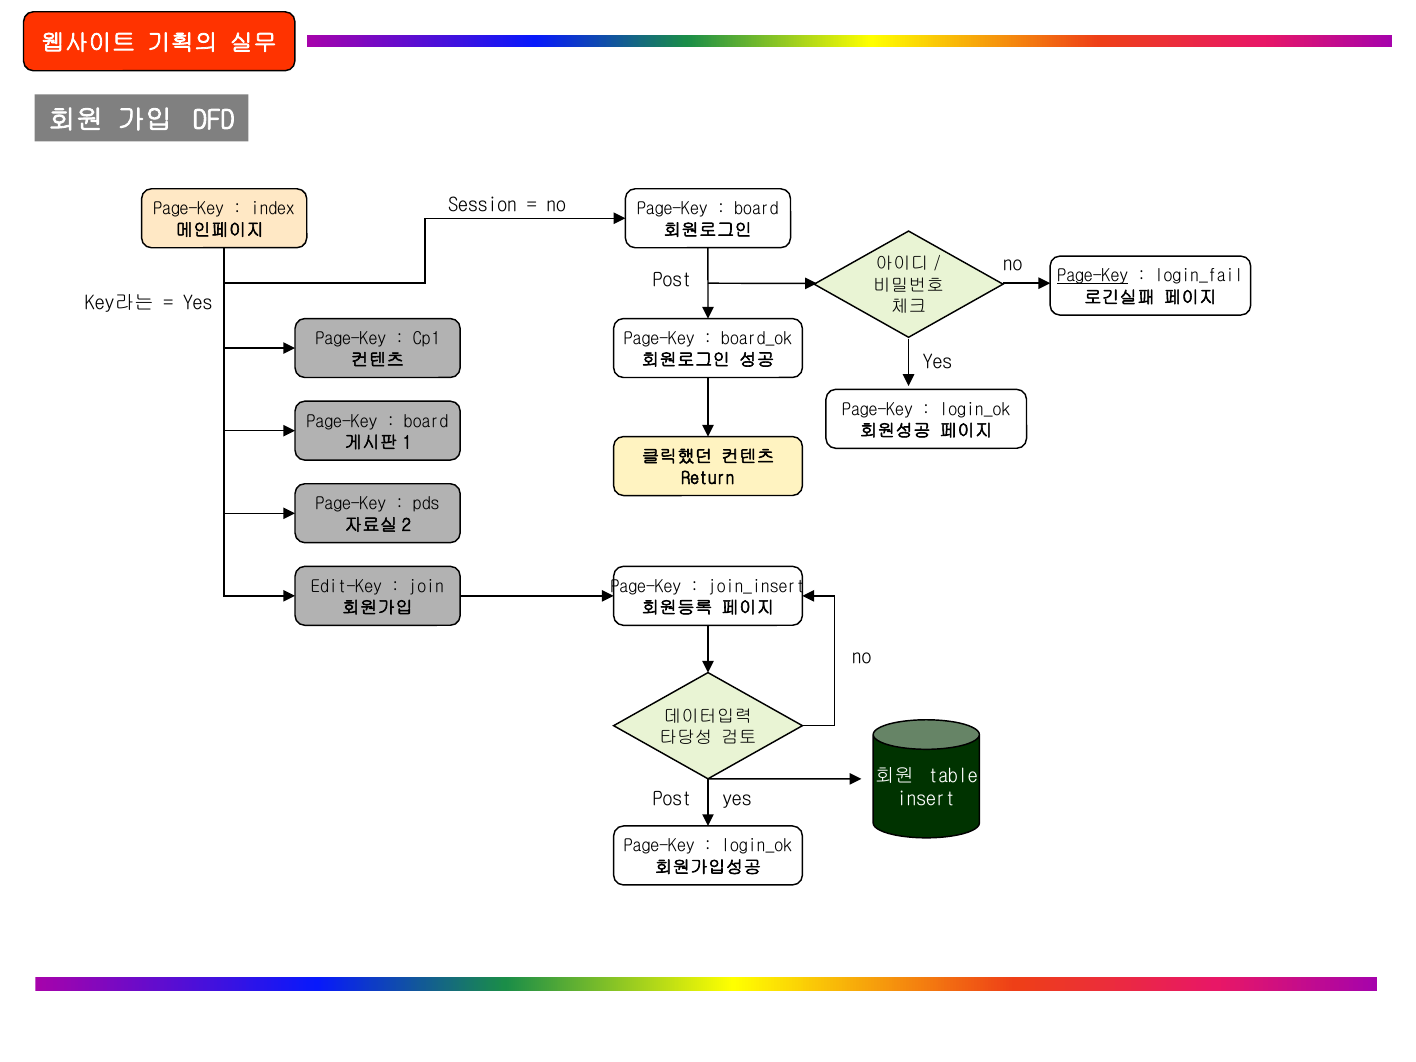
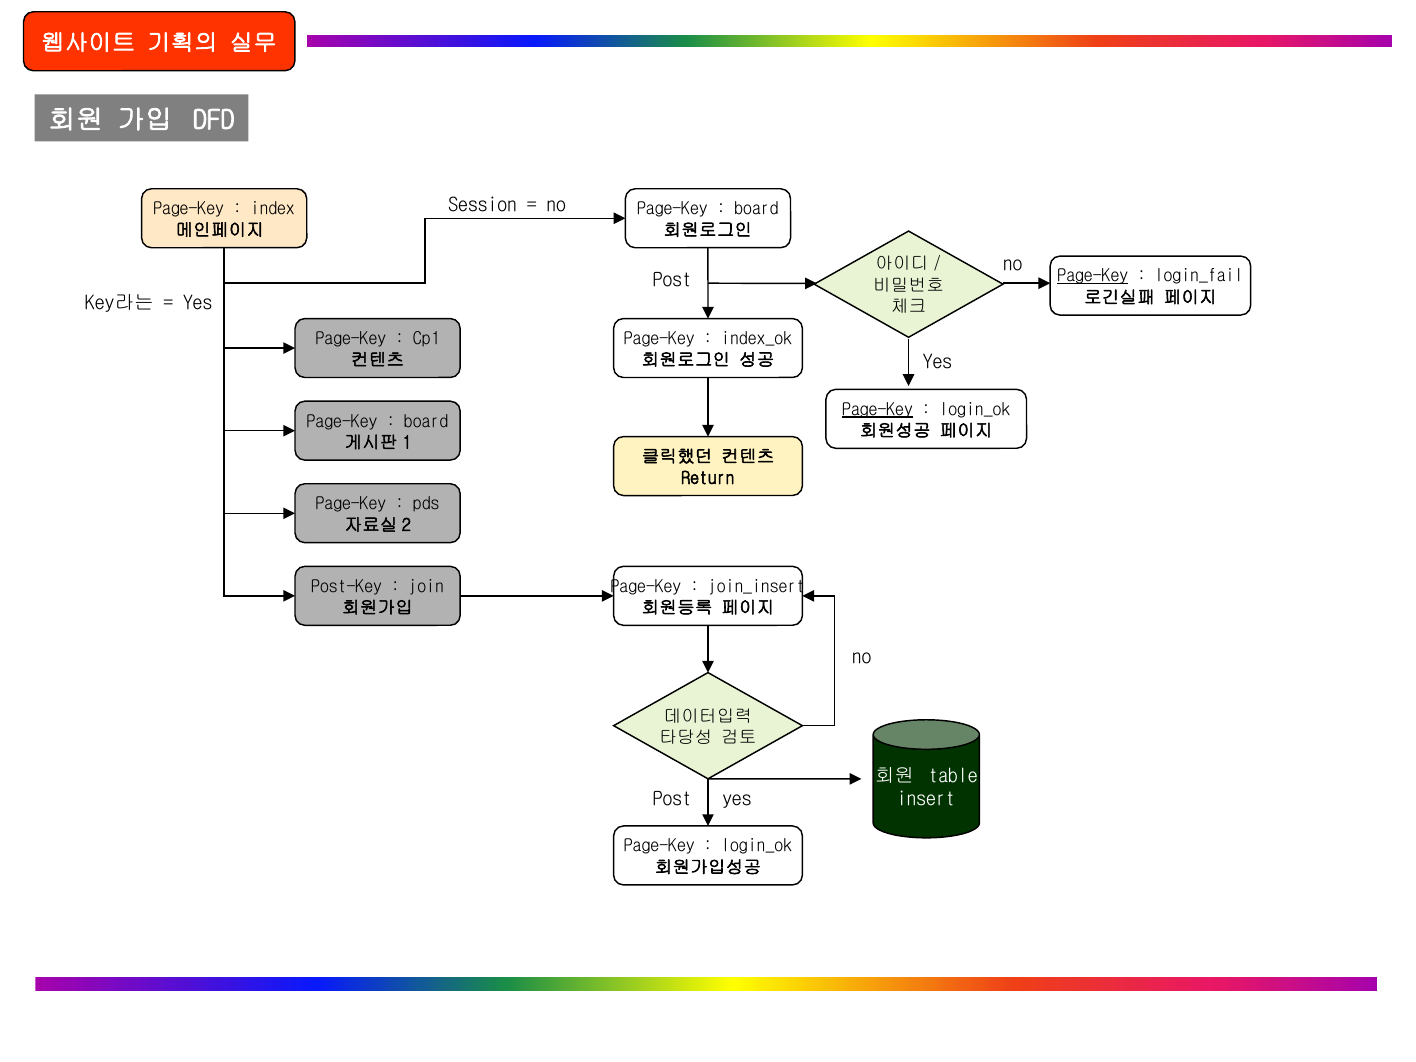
board_ok: board_ok -> index_ok (757, 339)
Page-Key underline: none -> present (878, 409)
Edit-Key: Edit-Key -> Post-Key (347, 586)
